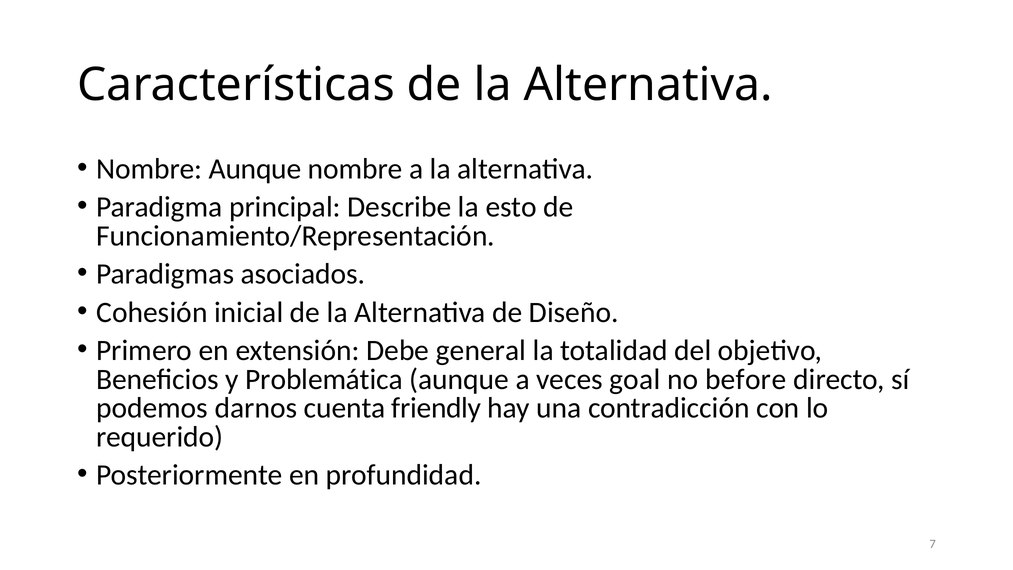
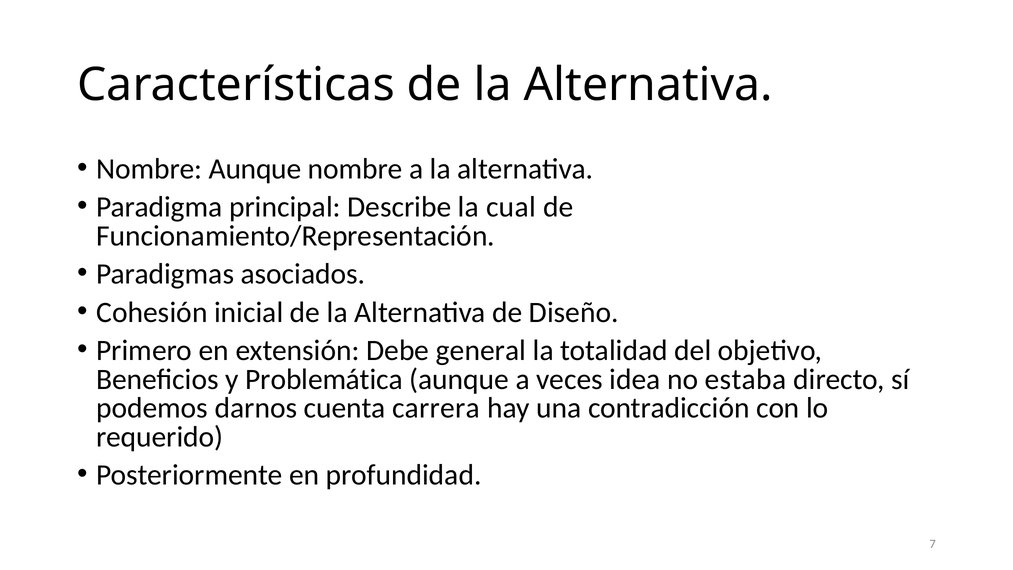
esto: esto -> cual (511, 207)
goal: goal -> idea (635, 379)
before: before -> estaba (746, 379)
friendly: friendly -> carrera (436, 408)
